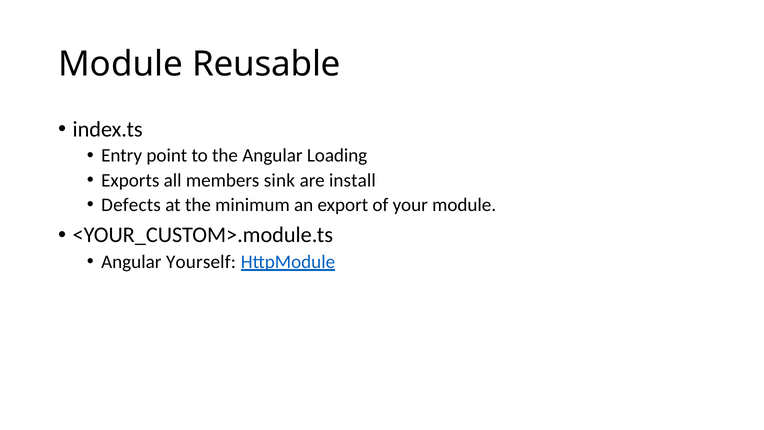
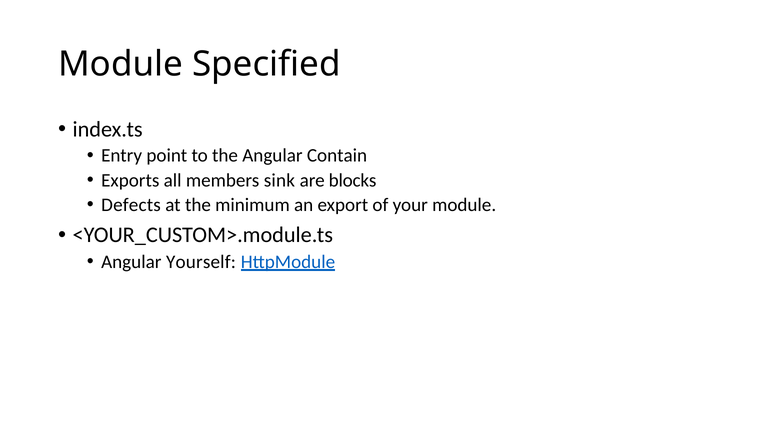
Reusable: Reusable -> Specified (266, 64)
Loading: Loading -> Contain (337, 156)
install: install -> blocks (353, 180)
